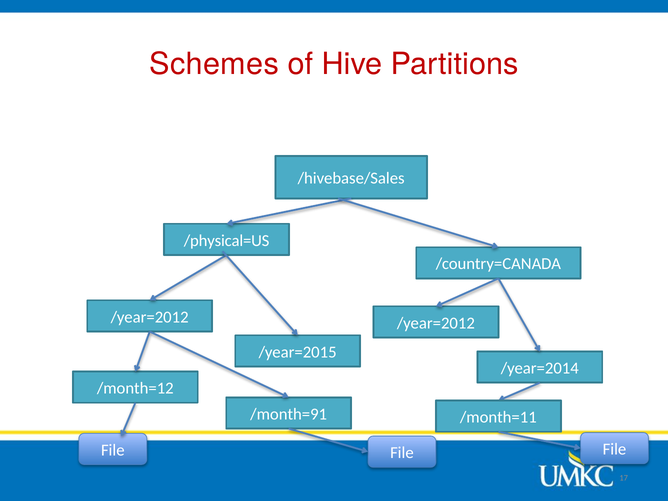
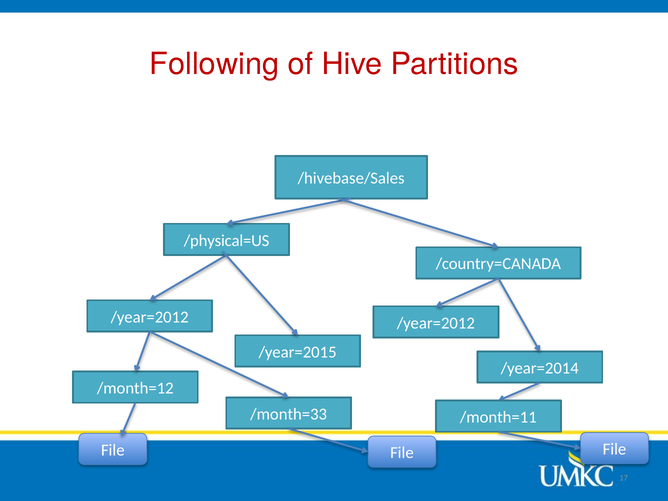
Schemes: Schemes -> Following (214, 64)
/month=91: /month=91 -> /month=33 (289, 414)
